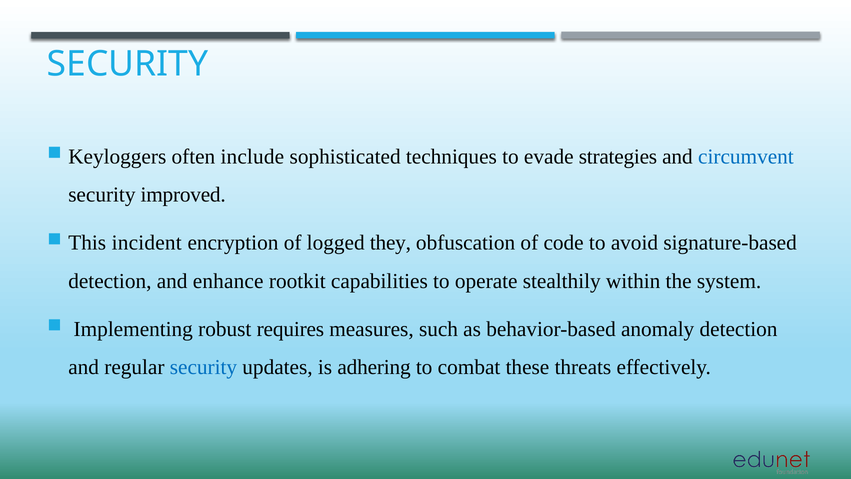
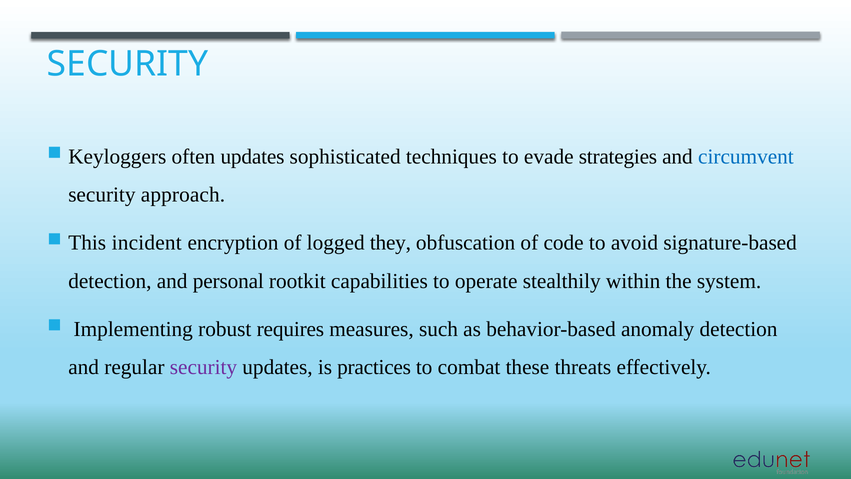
often include: include -> updates (252, 157)
improved: improved -> approach (183, 195)
enhance: enhance -> personal (228, 281)
security colour: blue -> purple (203, 367)
adhering: adhering -> practices (374, 367)
